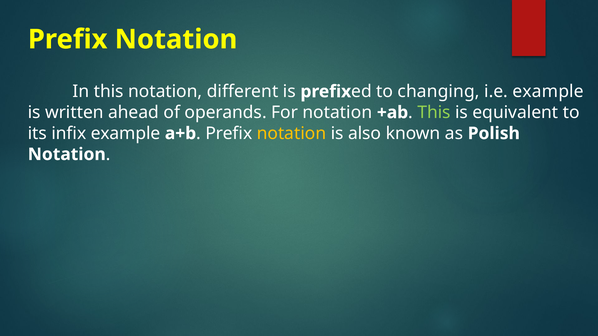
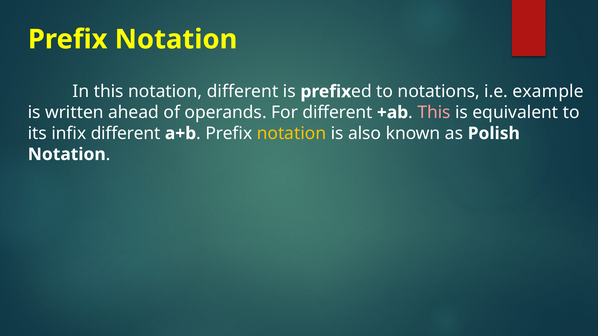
changing: changing -> notations (439, 92)
For notation: notation -> different (337, 113)
This colour: light green -> pink (434, 113)
infix example: example -> different (126, 134)
